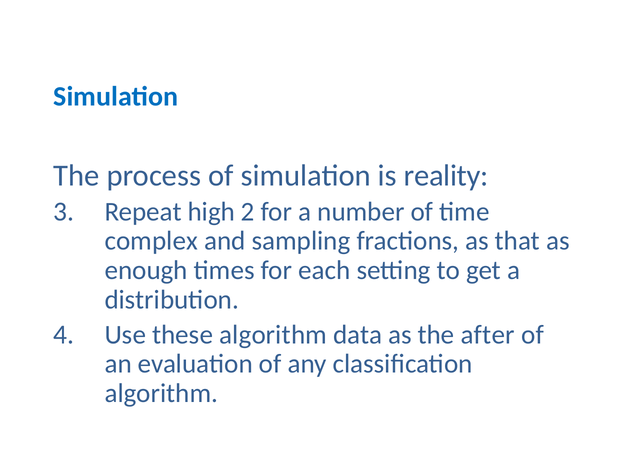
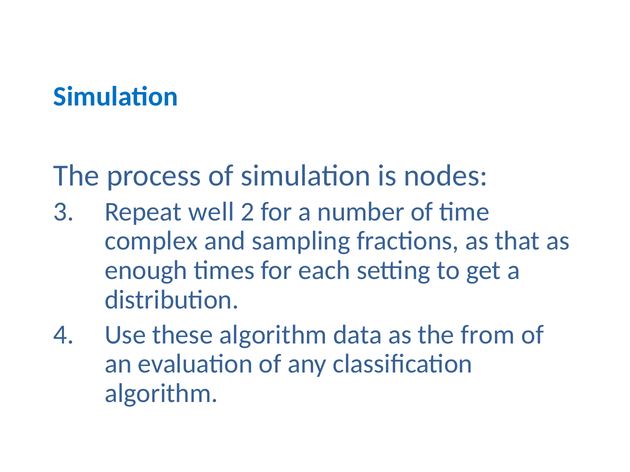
reality: reality -> nodes (446, 176)
high: high -> well (211, 212)
after: after -> from (488, 335)
